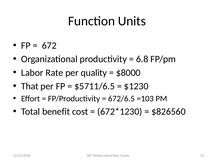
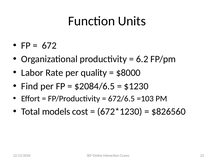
6.8: 6.8 -> 6.2 (142, 59)
That: That -> Find (30, 86)
$5711/6.5: $5711/6.5 -> $2084/6.5 (95, 86)
benefit: benefit -> models (56, 111)
